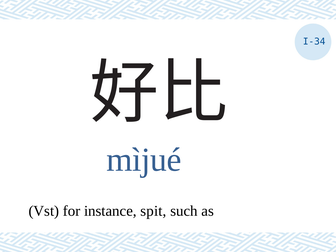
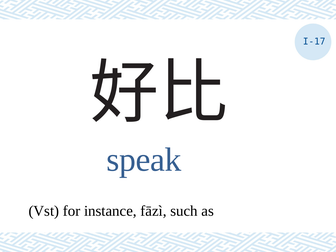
I-34: I-34 -> I-17 (314, 41)
mìjué: mìjué -> speak (144, 160)
spit: spit -> fāzì (153, 211)
